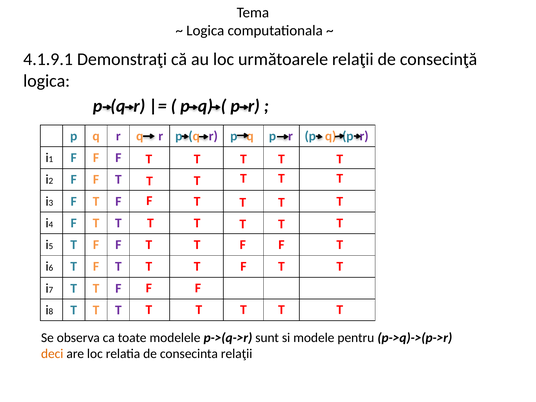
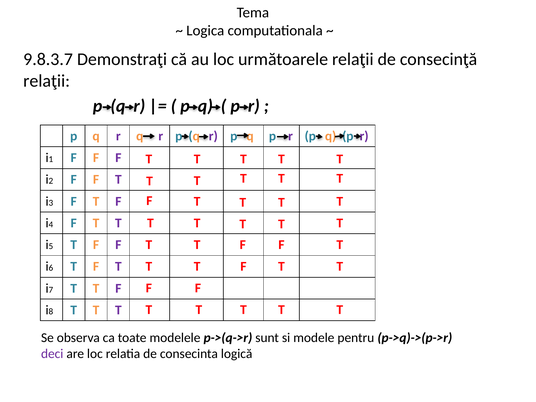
4.1.9.1: 4.1.9.1 -> 9.8.3.7 (48, 59)
logica: logica -> relaţii (47, 81)
deci colour: orange -> purple (52, 354)
consecinta relaţii: relaţii -> logică (237, 354)
